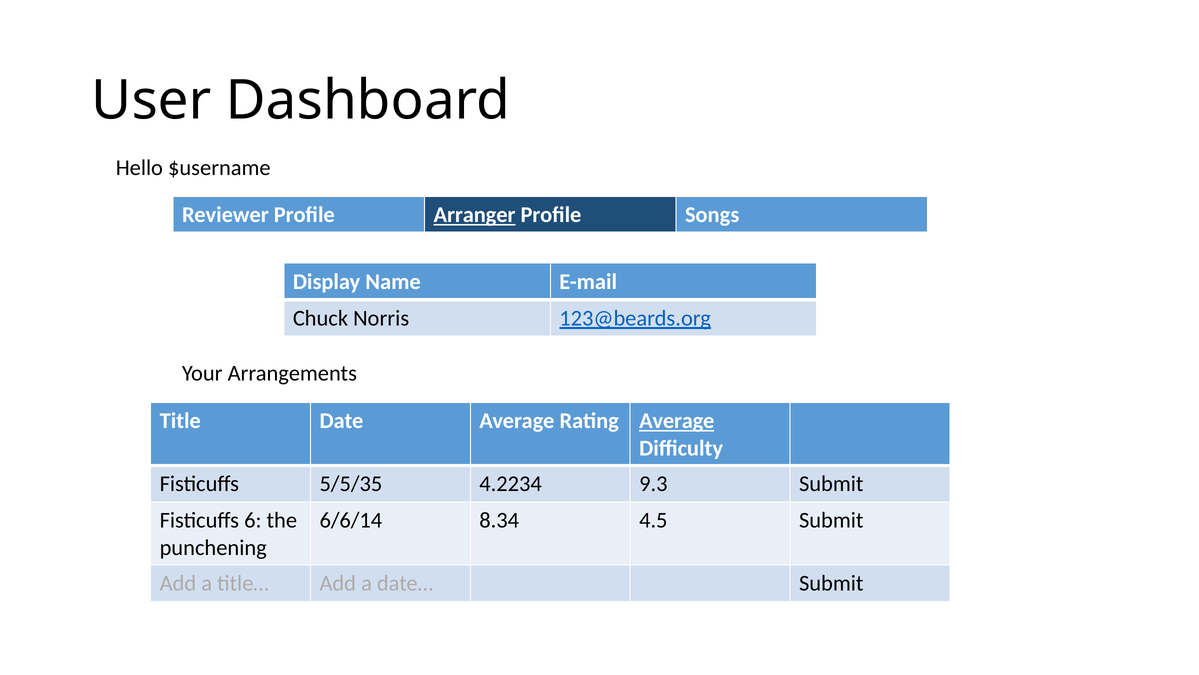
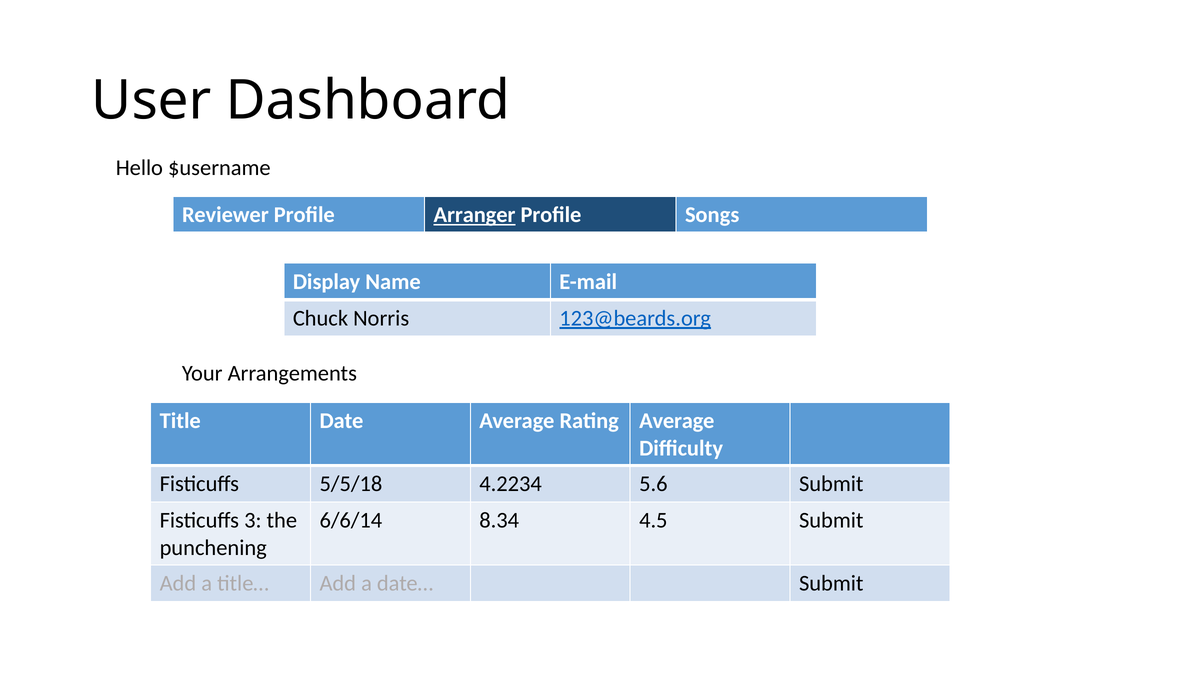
Average underline: present -> none (677, 421)
5/5/35: 5/5/35 -> 5/5/18 (351, 484)
9.3: 9.3 -> 5.6 (653, 484)
6: 6 -> 3 (253, 520)
